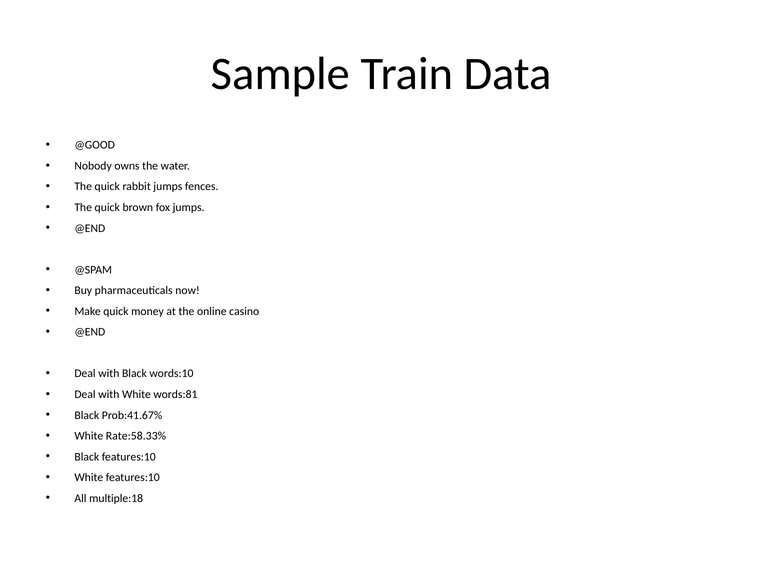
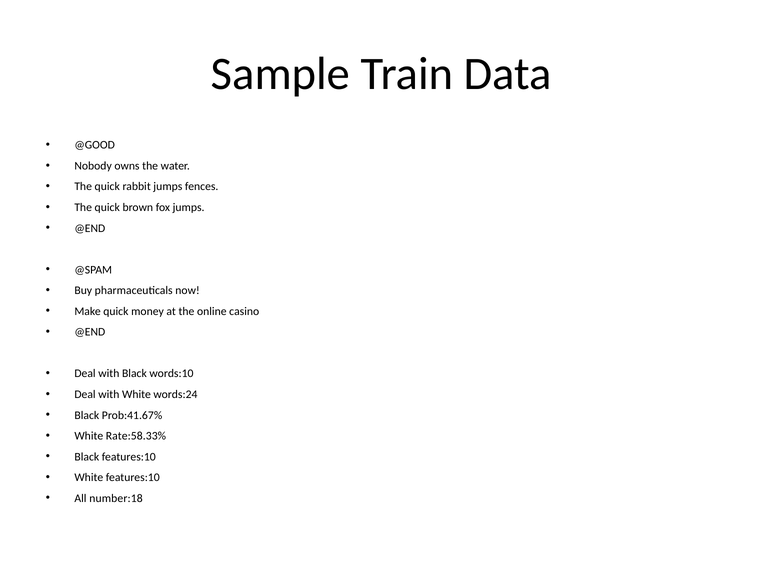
words:81: words:81 -> words:24 (175, 395)
multiple:18: multiple:18 -> number:18 (116, 499)
